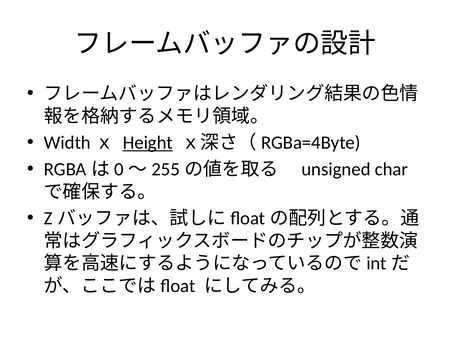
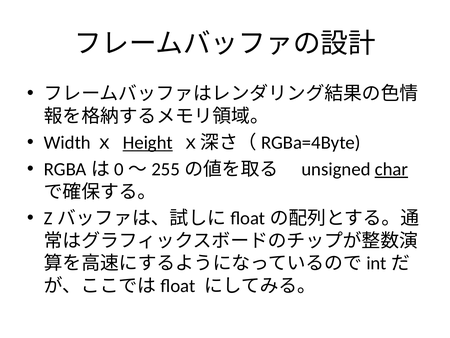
char underline: none -> present (391, 169)
